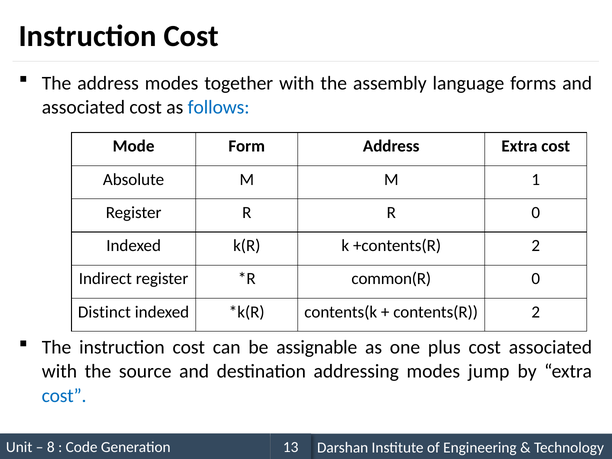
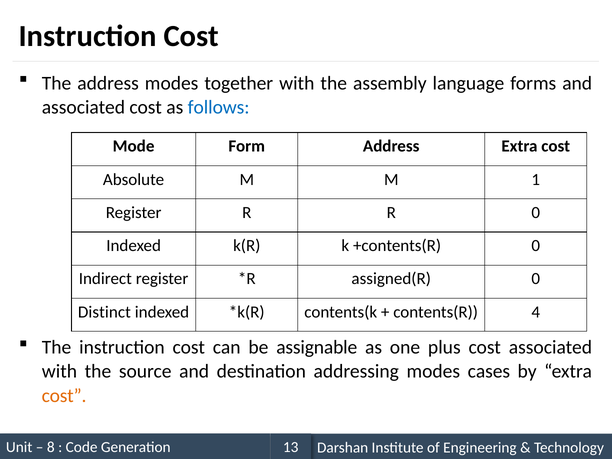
+contents(R 2: 2 -> 0 (536, 246)
common(R: common(R -> assigned(R (391, 279)
contents(R 2: 2 -> 4 (536, 312)
jump: jump -> cases (489, 372)
cost colour: blue -> orange (64, 396)
